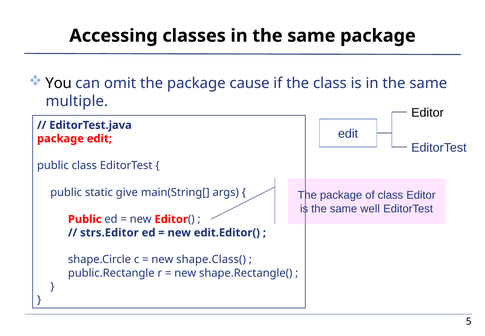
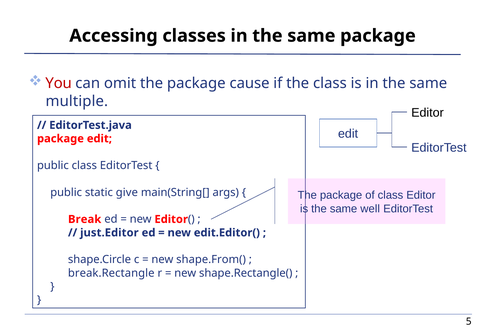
You colour: black -> red (59, 83)
Public: Public -> Break (85, 219)
strs.Editor: strs.Editor -> just.Editor (109, 233)
shape.Class(: shape.Class( -> shape.From( (211, 259)
public.Rectangle: public.Rectangle -> break.Rectangle (111, 273)
